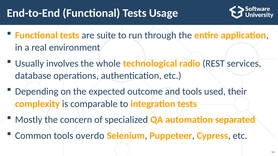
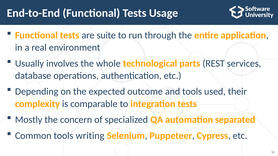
radio: radio -> parts (190, 64)
overdo: overdo -> writing (90, 136)
